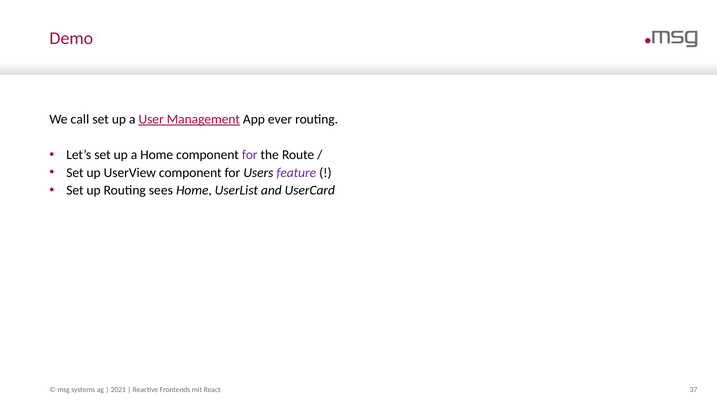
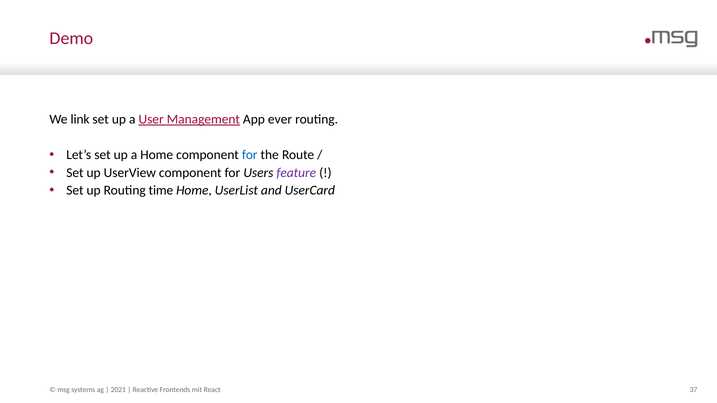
call: call -> link (80, 119)
for colour: purple -> blue (250, 155)
sees: sees -> time (161, 191)
